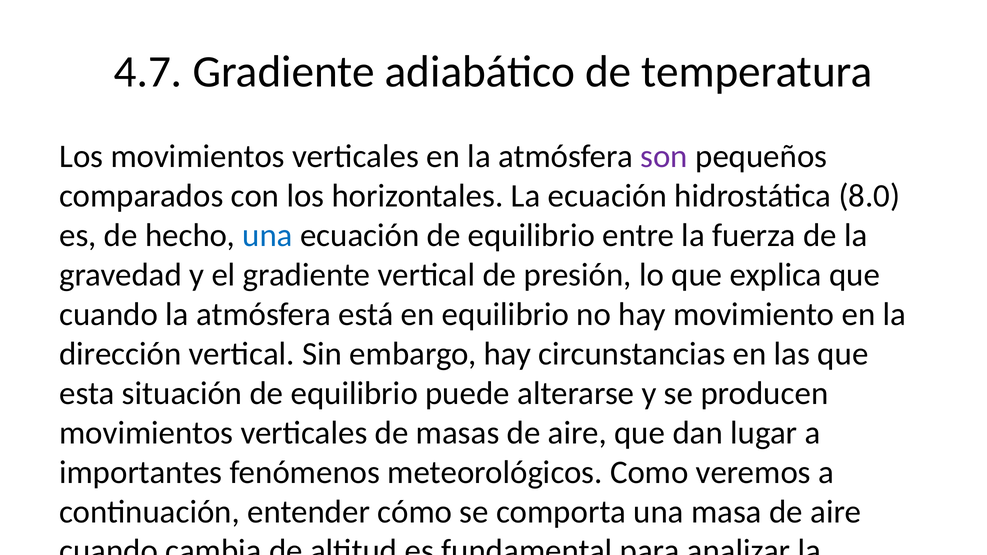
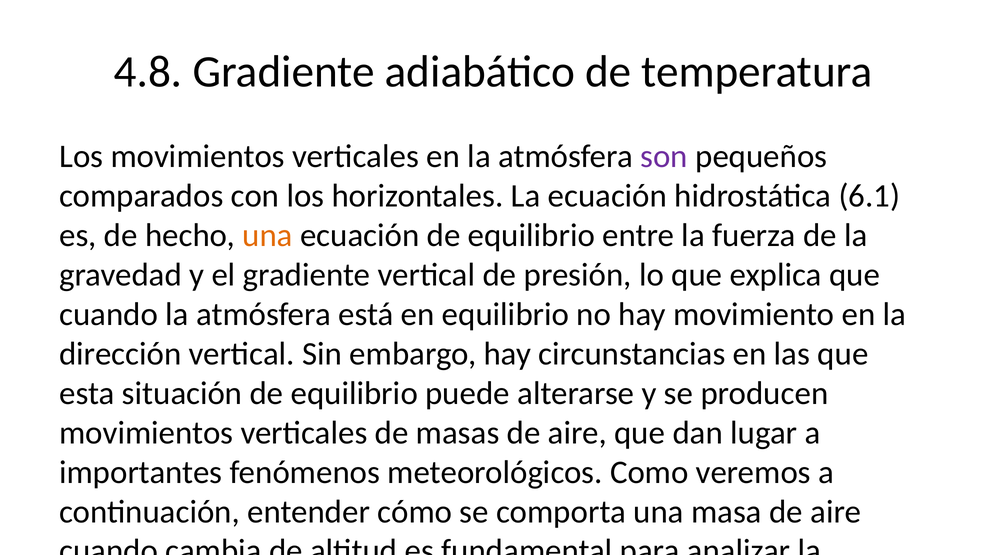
4.7: 4.7 -> 4.8 (148, 72)
8.0: 8.0 -> 6.1 (869, 196)
una colour: blue -> orange (267, 236)
